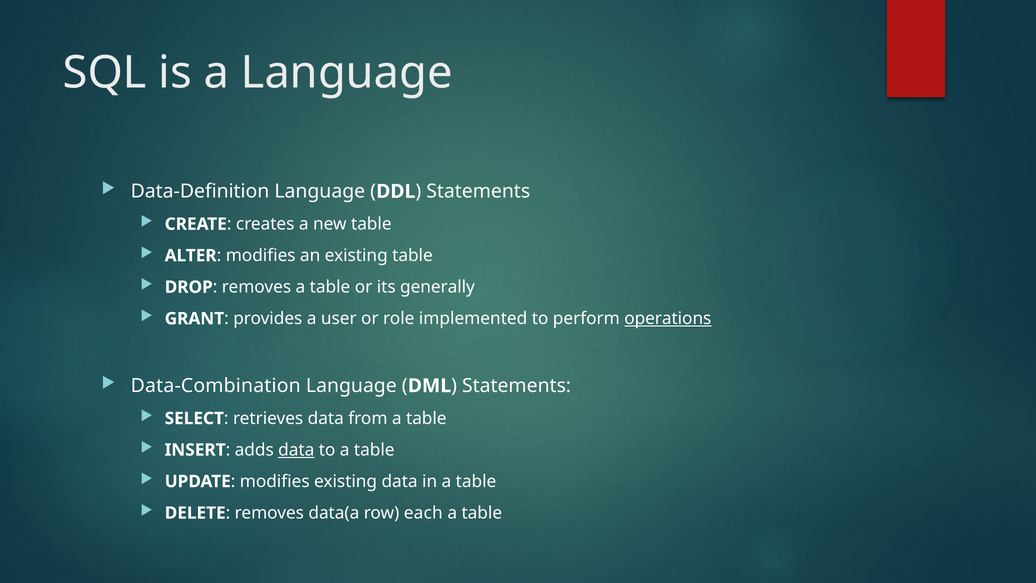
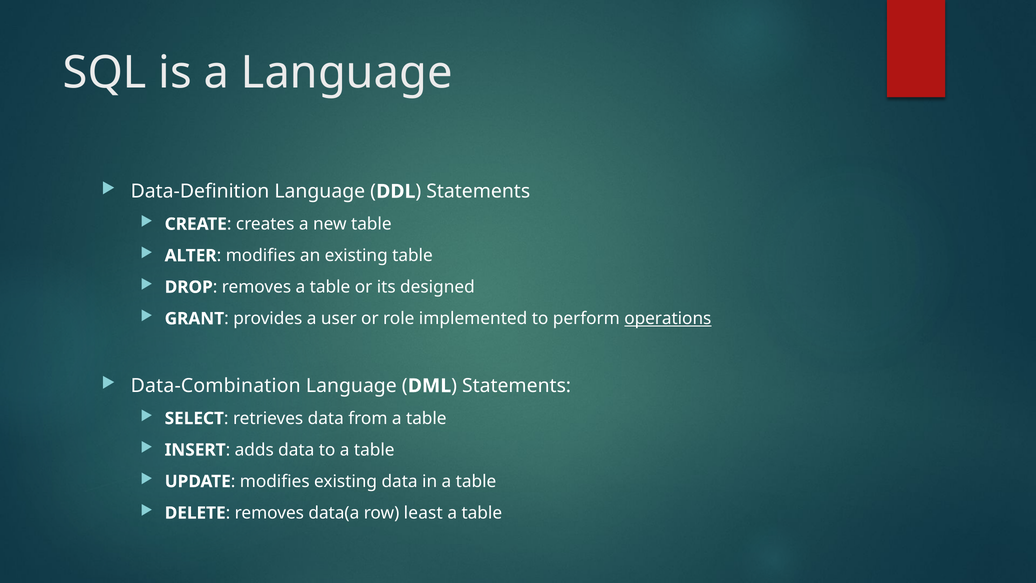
generally: generally -> designed (437, 287)
data underline: present -> none (296, 450)
each: each -> least (423, 513)
